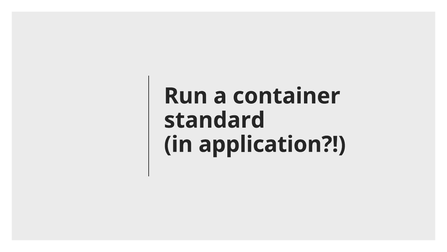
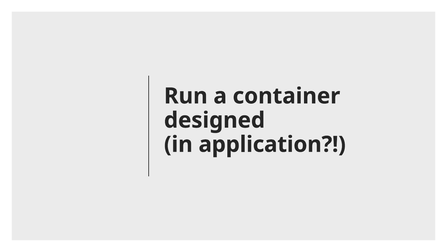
standard: standard -> designed (214, 120)
